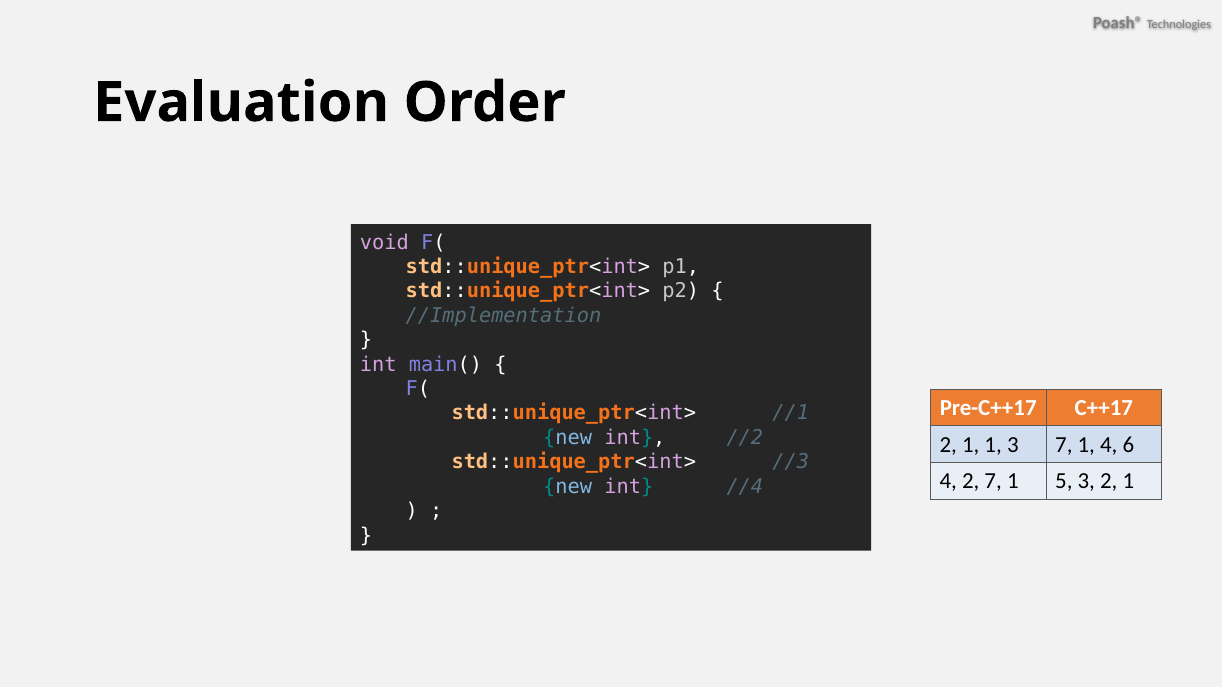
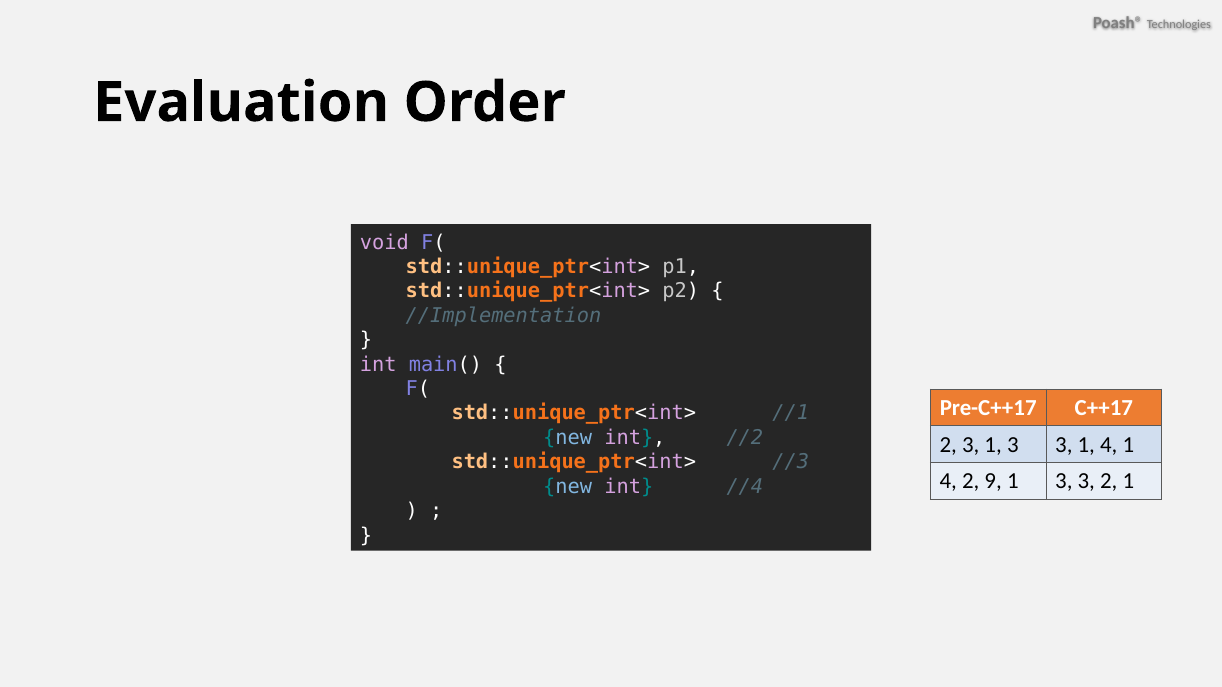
1: 1 -> 3 (971, 445)
7: 7 -> 3 (1064, 445)
4 6: 6 -> 1 (1128, 445)
2 7: 7 -> 9 (993, 482)
5: 5 -> 3 (1064, 482)
